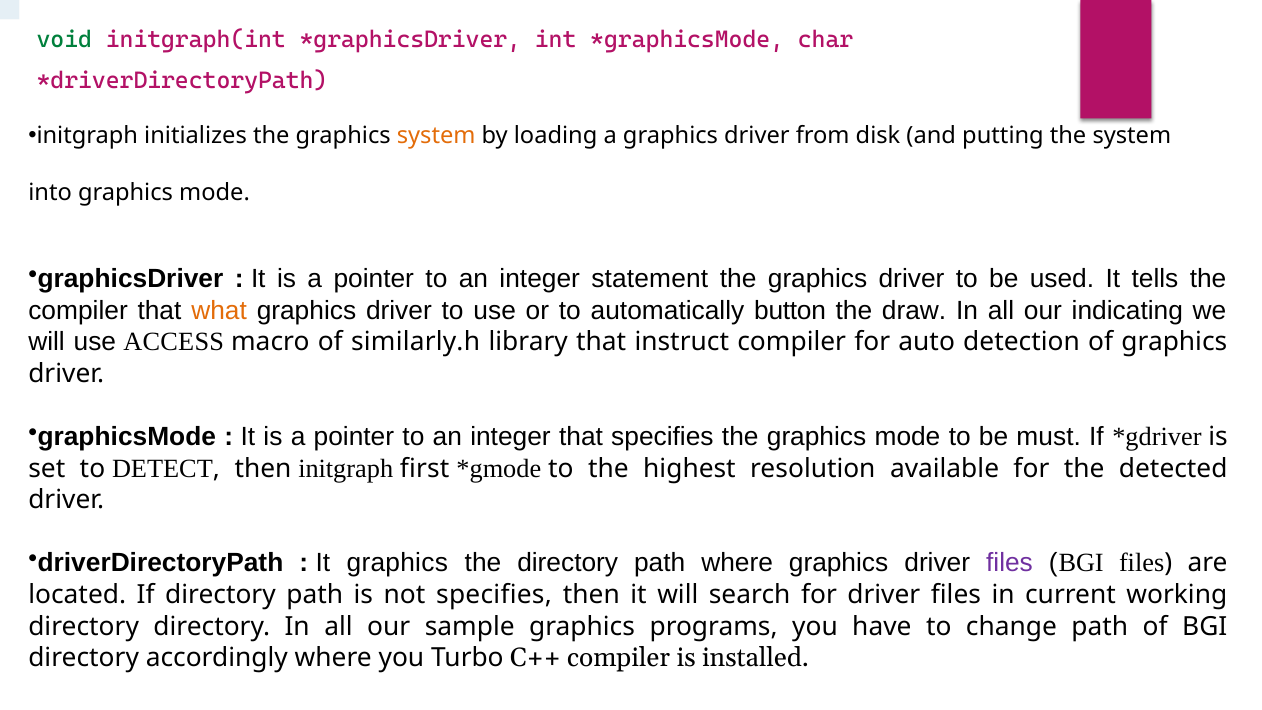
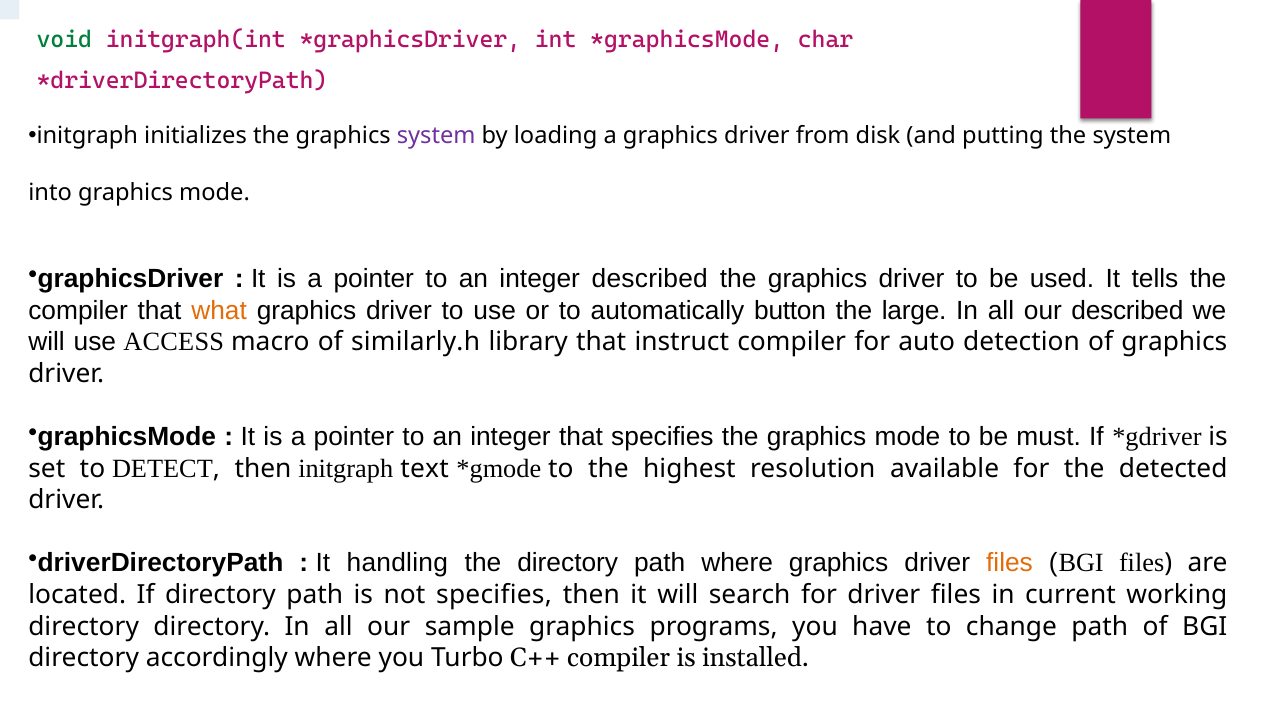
system colour: orange -> purple (436, 136)
integer statement: statement -> described (650, 279)
draw: draw -> large (914, 311)
our indicating: indicating -> described (1127, 311)
first: first -> text (425, 468)
It graphics: graphics -> handling (397, 563)
files colour: purple -> orange (1010, 563)
